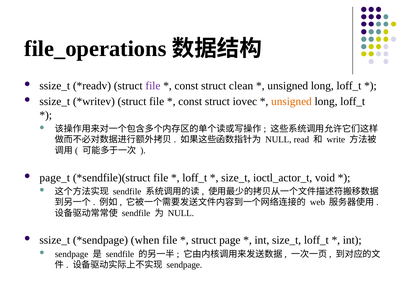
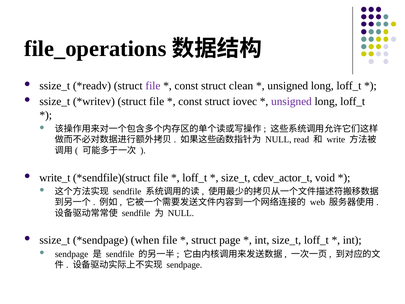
unsigned colour: orange -> purple (291, 101)
page_t: page_t -> write_t (55, 178)
ioctl_actor_t: ioctl_actor_t -> cdev_actor_t (283, 178)
